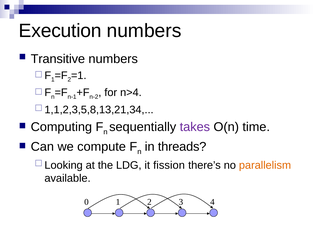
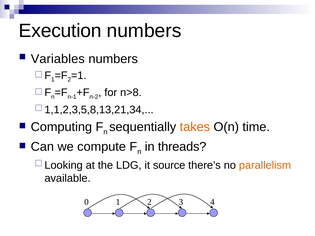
Transitive: Transitive -> Variables (58, 59)
n>4: n>4 -> n>8 (131, 93)
takes colour: purple -> orange (195, 127)
fission: fission -> source (169, 165)
